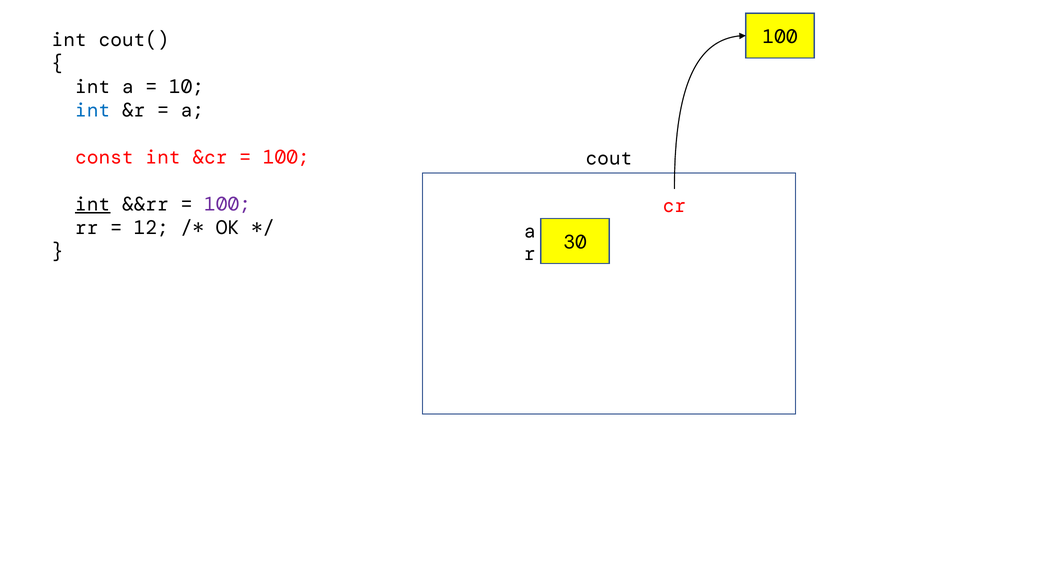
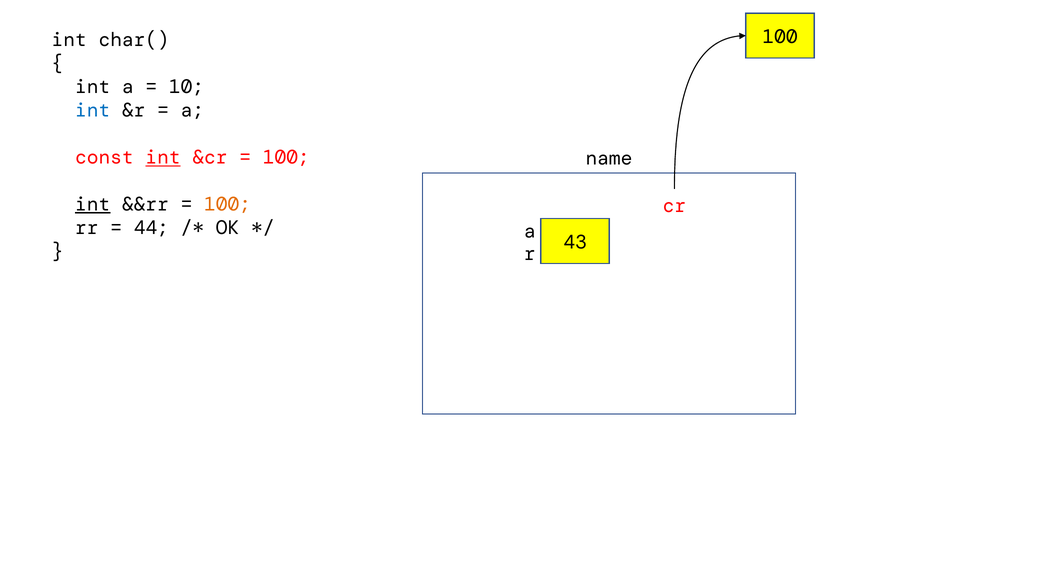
cout(: cout( -> char( (134, 40)
int underline: none -> present (163, 157)
cout: cout -> name (609, 158)
100 colour: purple -> orange (228, 204)
12: 12 -> 44 (151, 228)
30: 30 -> 43 (575, 242)
